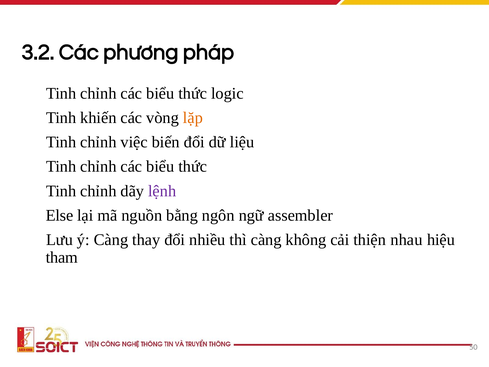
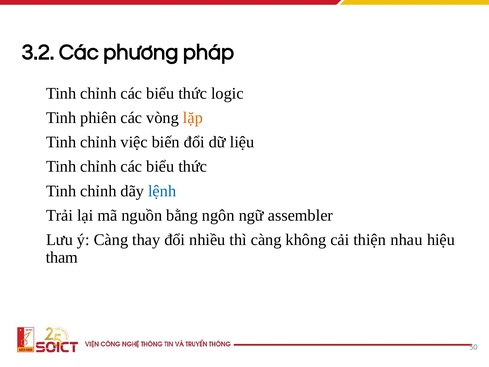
khiến: khiến -> phiên (98, 118)
lệnh colour: purple -> blue (162, 191)
Else: Else -> Trải (60, 215)
